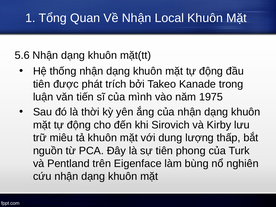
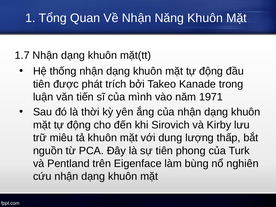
Local: Local -> Năng (169, 18)
5.6: 5.6 -> 1.7 (22, 55)
1975: 1975 -> 1971 (211, 97)
